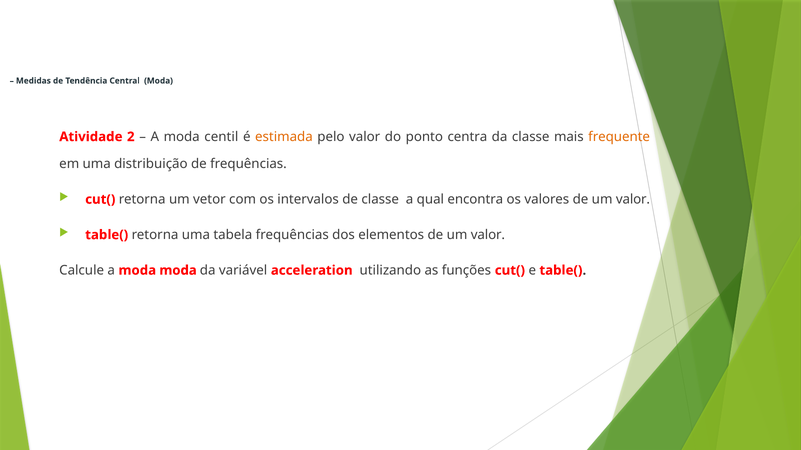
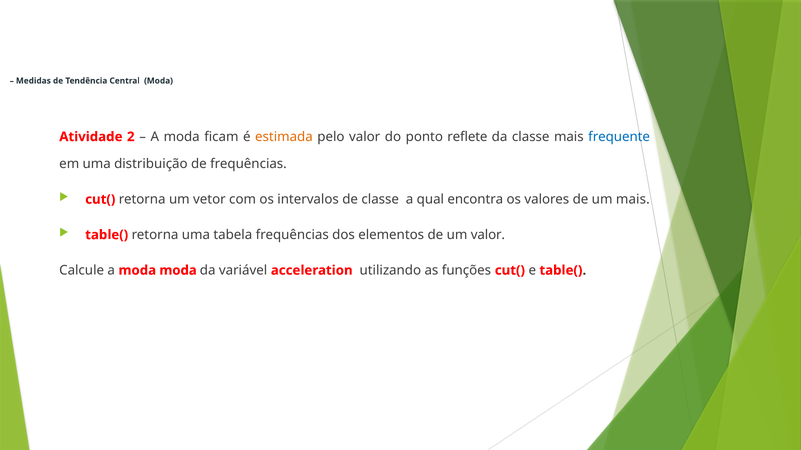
centil: centil -> ficam (221, 137)
centra: centra -> reflete (467, 137)
frequente colour: orange -> blue (619, 137)
valores de um valor: valor -> mais (633, 200)
